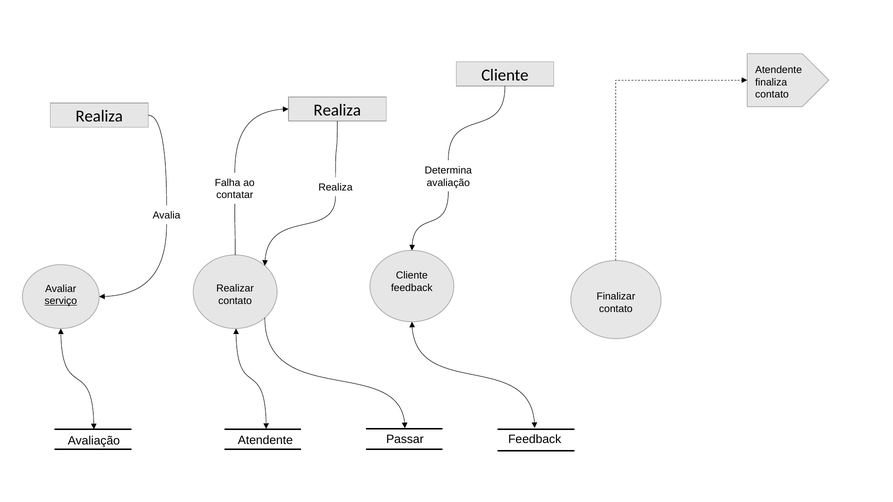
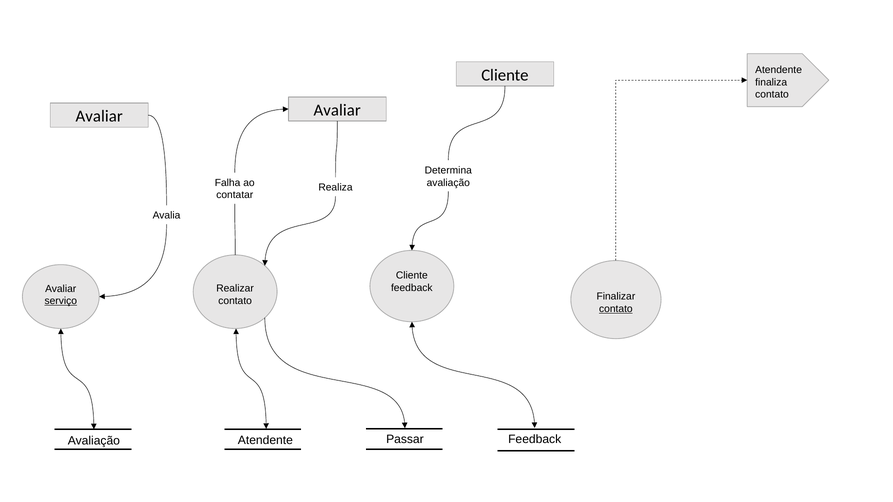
Realiza: Realiza -> Avaliar (337, 110)
Realiza: Realiza -> Avaliar (99, 116)
contato underline: none -> present (616, 309)
